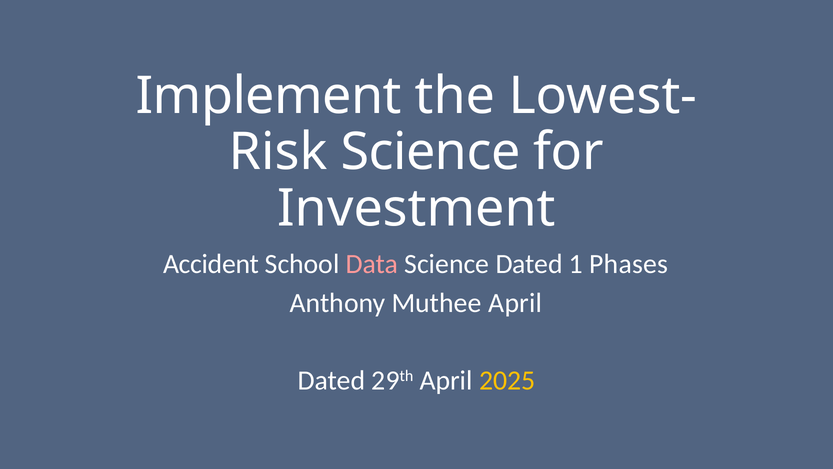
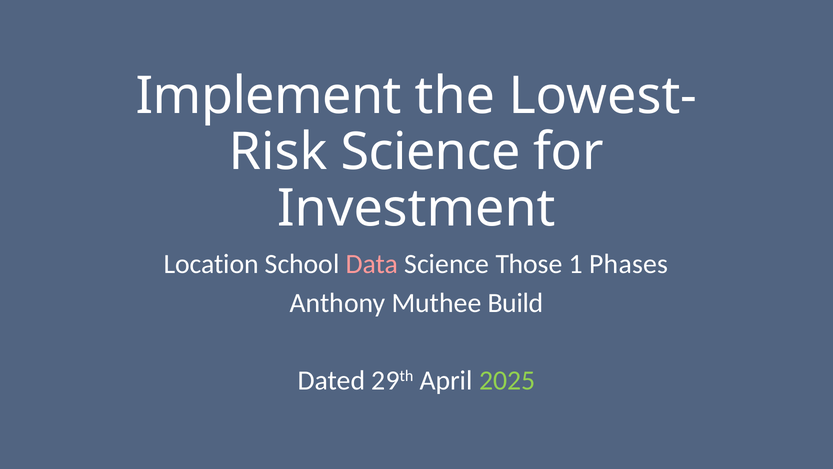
Accident: Accident -> Location (211, 264)
Science Dated: Dated -> Those (529, 264)
Muthee April: April -> Build (516, 303)
2025 colour: yellow -> light green (507, 380)
